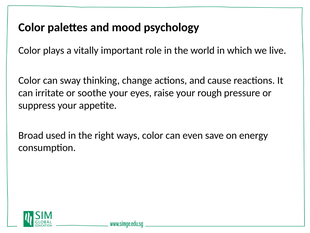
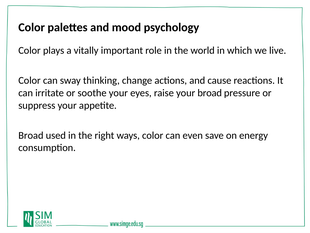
your rough: rough -> broad (210, 93)
